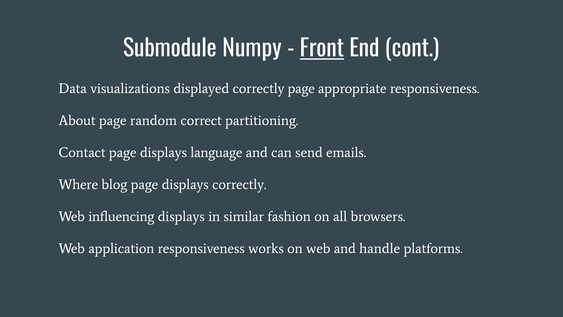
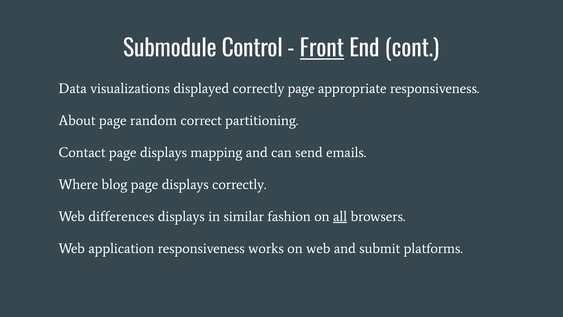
Numpy: Numpy -> Control (252, 49)
language: language -> mapping (216, 152)
influencing: influencing -> differences (121, 216)
all underline: none -> present (340, 216)
handle: handle -> submit (380, 248)
